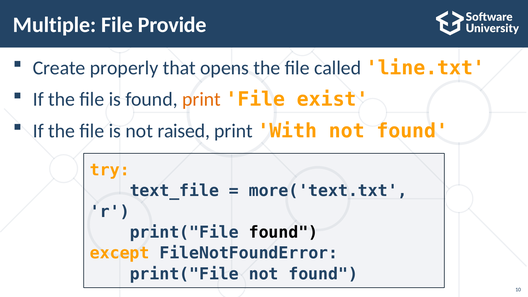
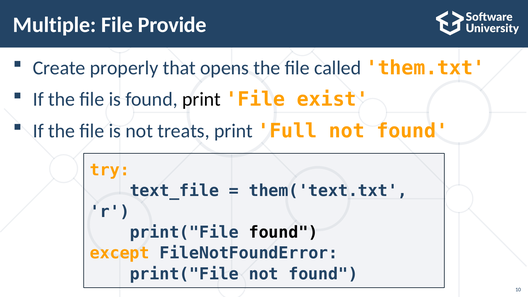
line.txt: line.txt -> them.txt (425, 68)
print colour: orange -> black (202, 99)
raised: raised -> treats (184, 131)
With: With -> Full (287, 131)
more('text.txt: more('text.txt -> them('text.txt (328, 191)
